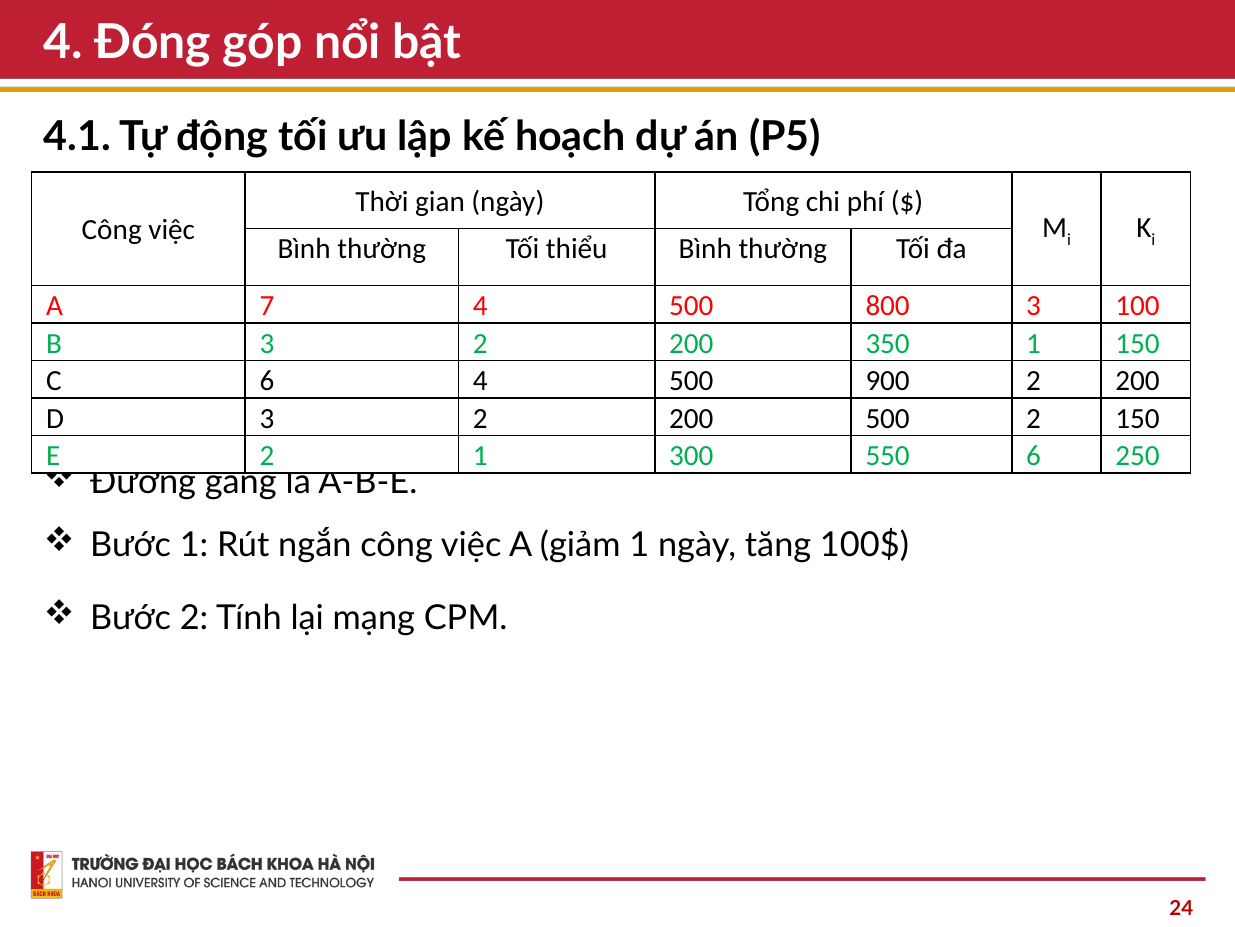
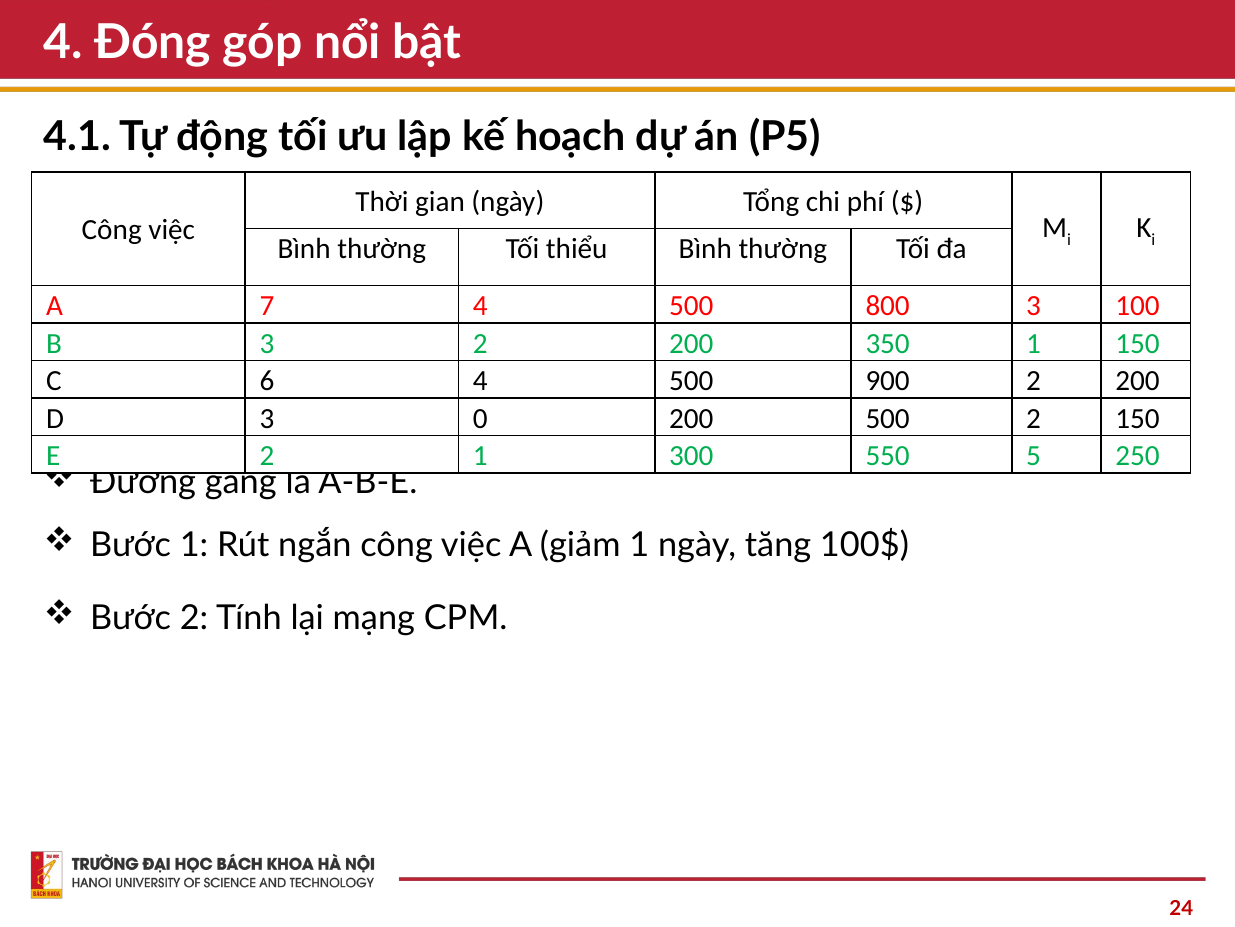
D 3 2: 2 -> 0 (480, 418)
550 6: 6 -> 5 (1034, 456)
